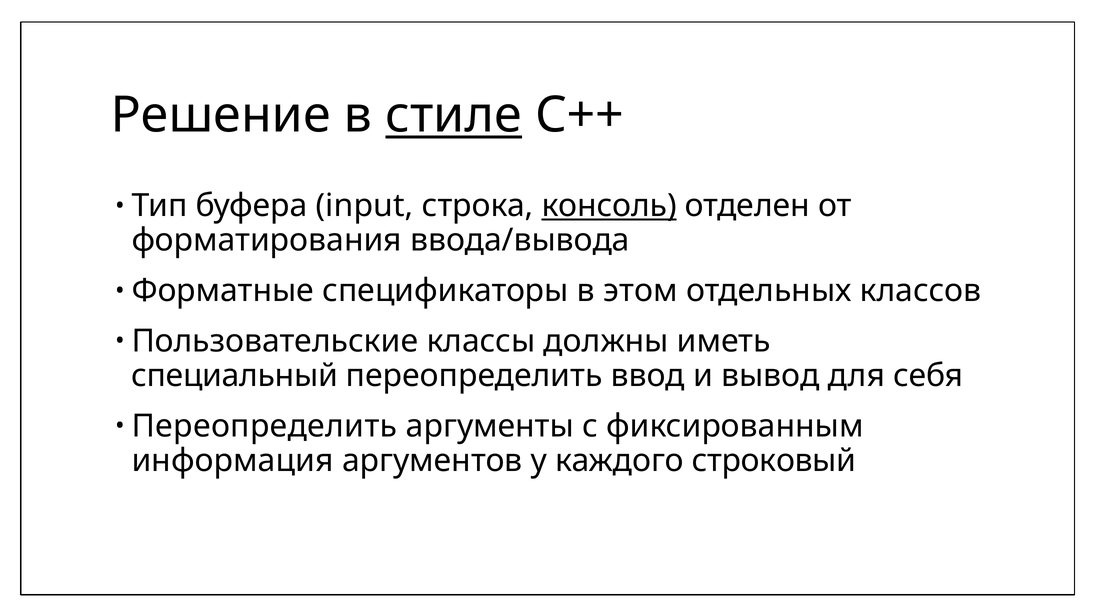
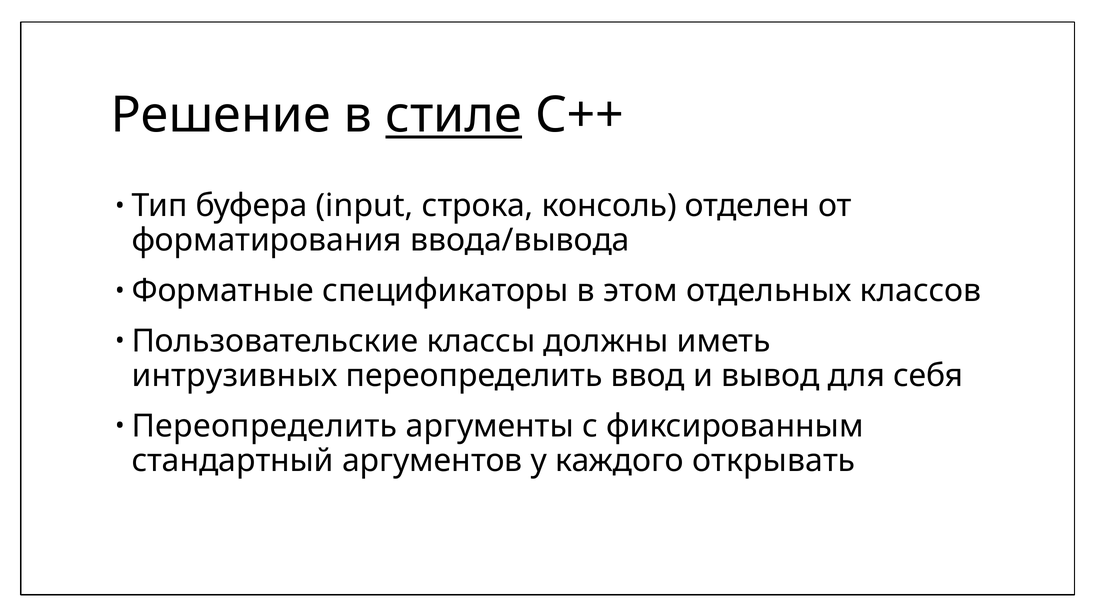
консоль underline: present -> none (609, 206)
специальный: специальный -> интрузивных (234, 376)
информация: информация -> стандартный (233, 461)
строковый: строковый -> открывать (774, 461)
